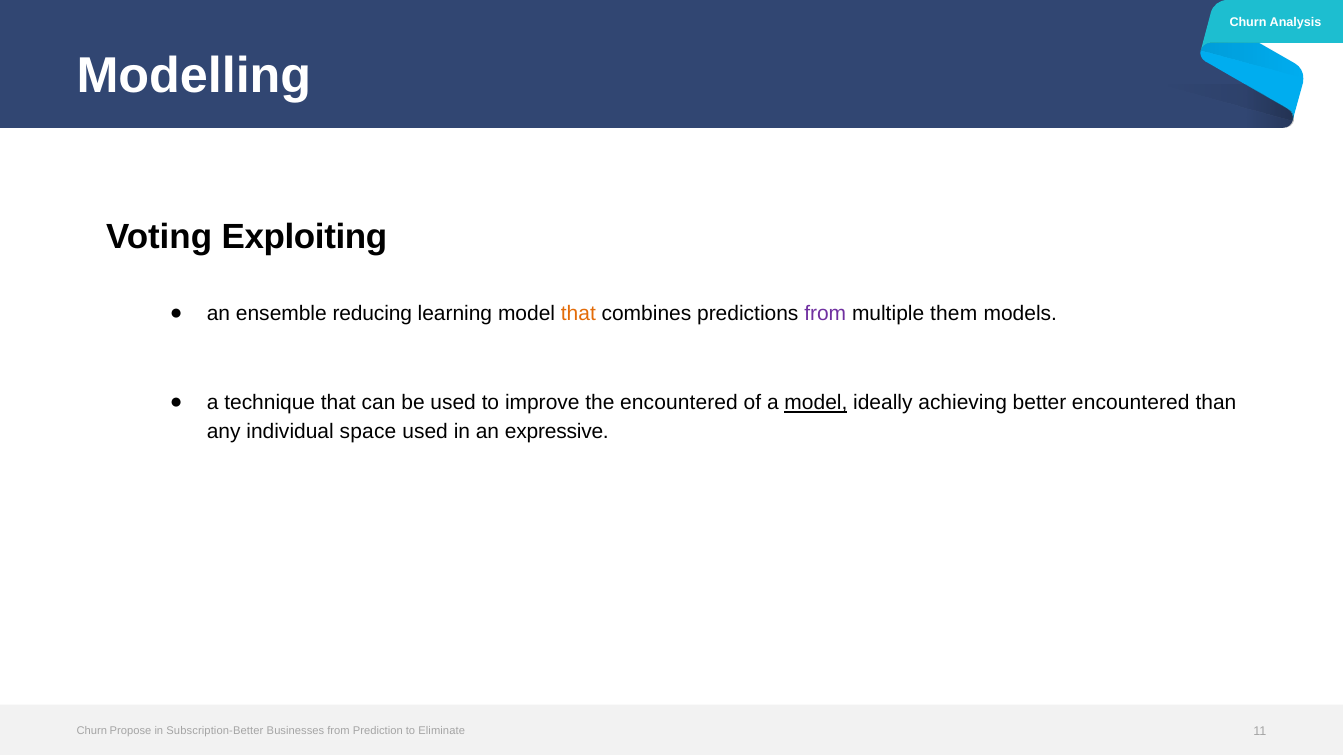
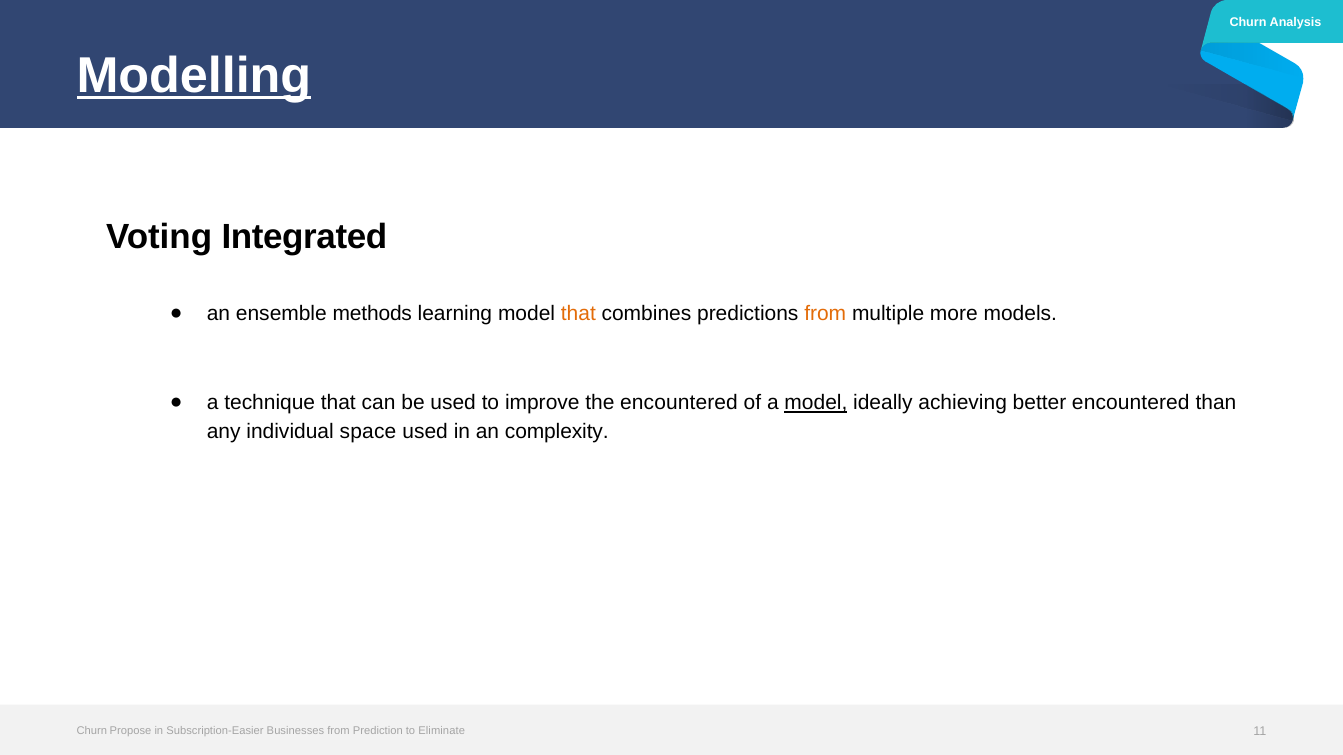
Modelling underline: none -> present (194, 76)
Exploiting: Exploiting -> Integrated (304, 237)
reducing: reducing -> methods (372, 314)
from colour: purple -> orange (825, 314)
them: them -> more (954, 314)
expressive: expressive -> complexity (557, 432)
Subscription-Better: Subscription-Better -> Subscription-Easier (215, 731)
